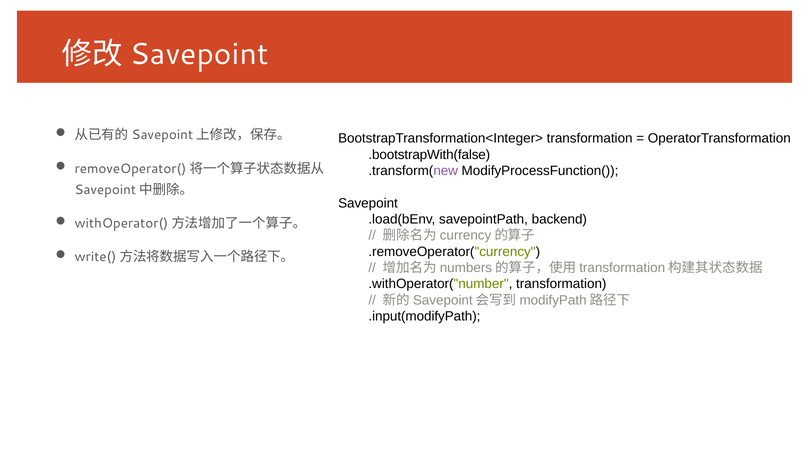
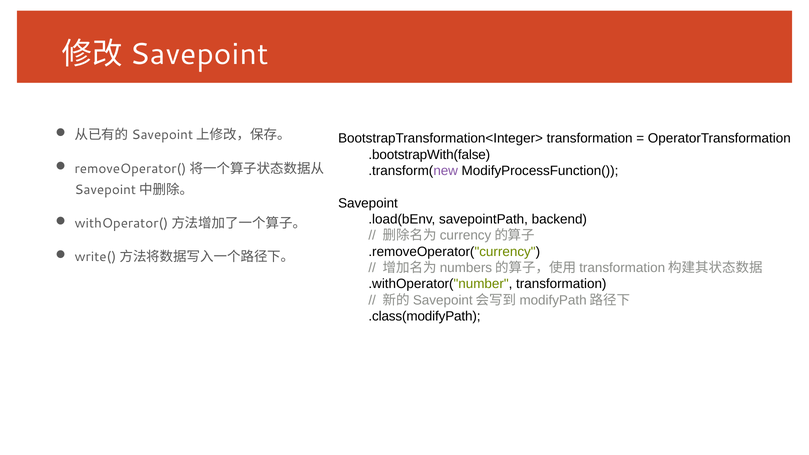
.input(modifyPath: .input(modifyPath -> .class(modifyPath (424, 316)
